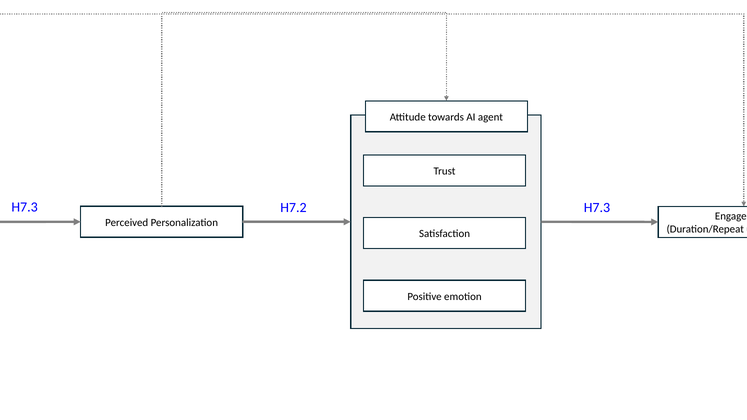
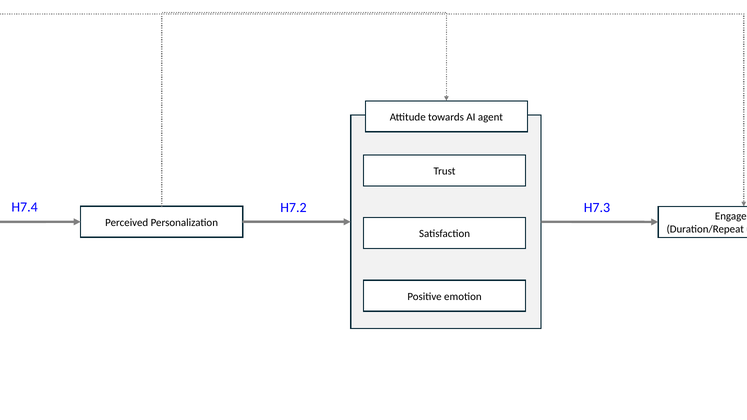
H7.3: H7.3 -> H7.4 (25, 207)
